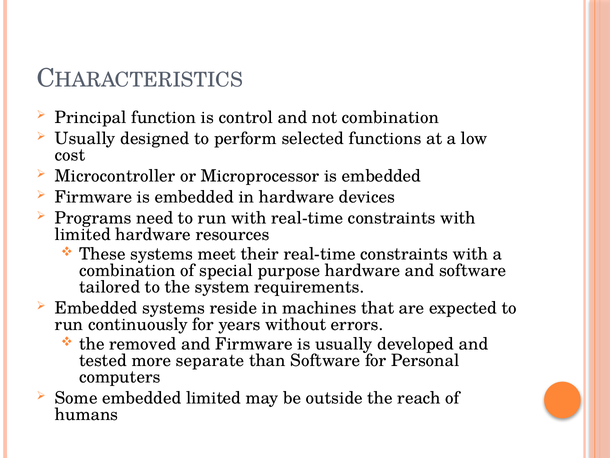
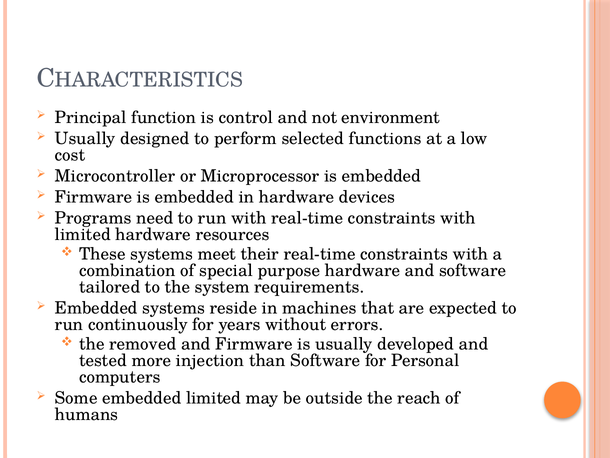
not combination: combination -> environment (391, 117)
separate: separate -> injection (210, 360)
